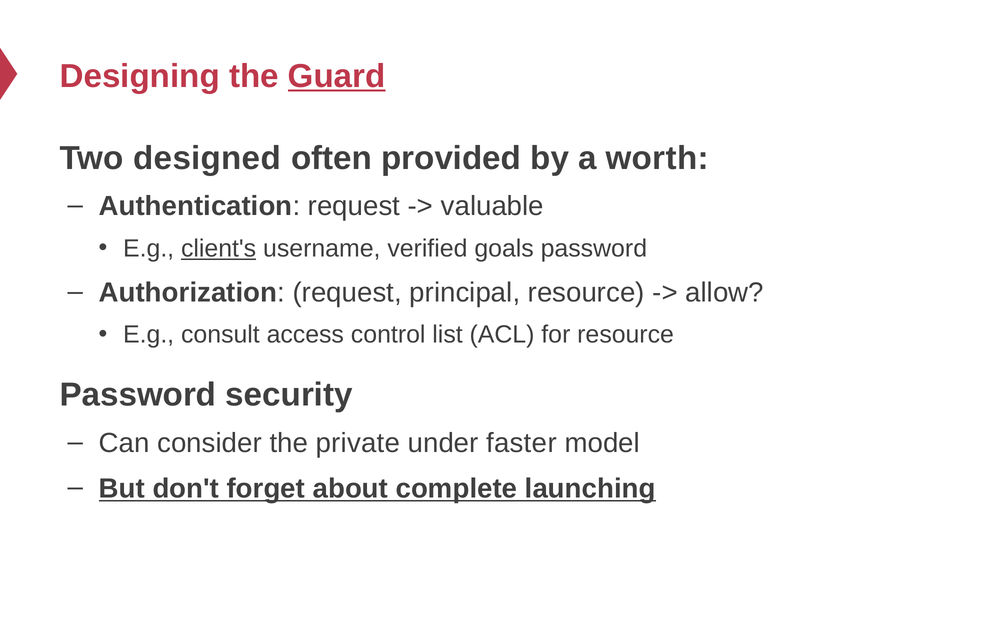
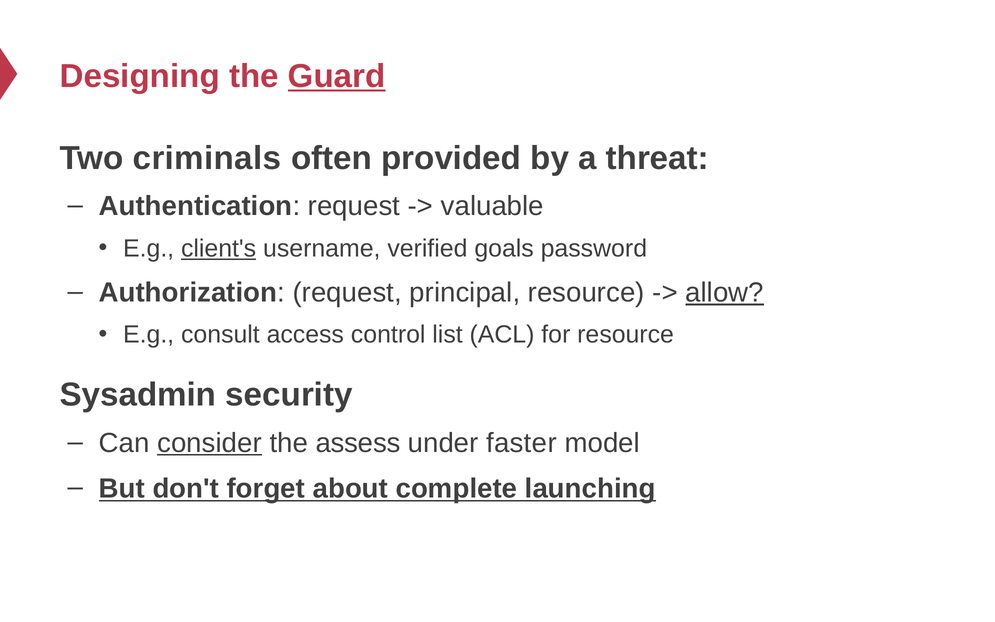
designed: designed -> criminals (207, 158)
worth: worth -> threat (657, 158)
allow underline: none -> present (725, 292)
Password: Password -> Sysadmin (138, 395)
consider underline: none -> present (210, 443)
private: private -> assess (358, 443)
